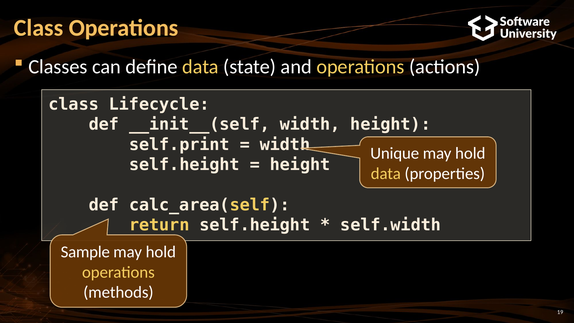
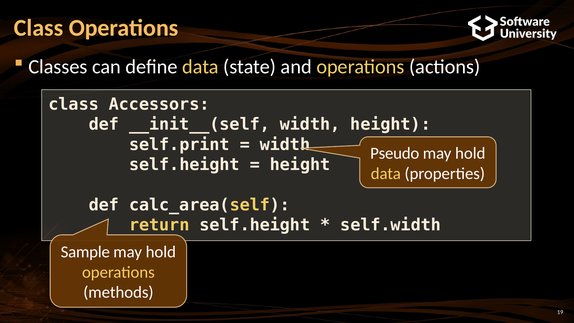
Lifecycle: Lifecycle -> Accessors (159, 104)
Unique: Unique -> Pseudo (395, 153)
